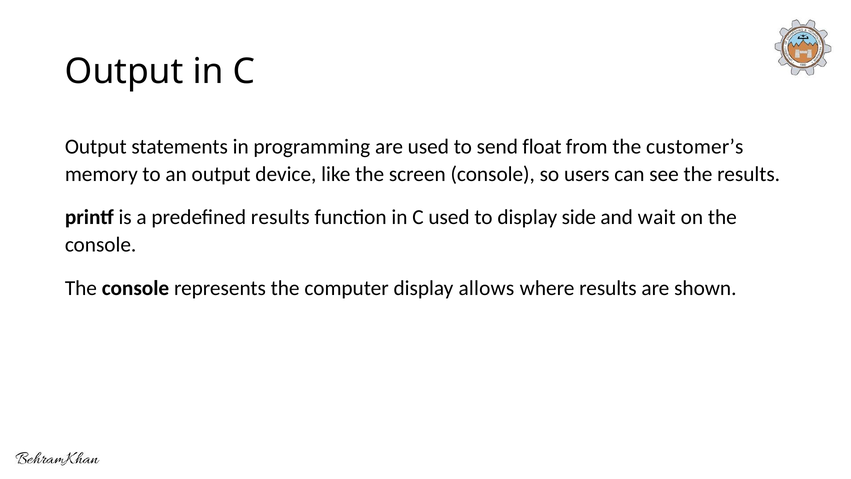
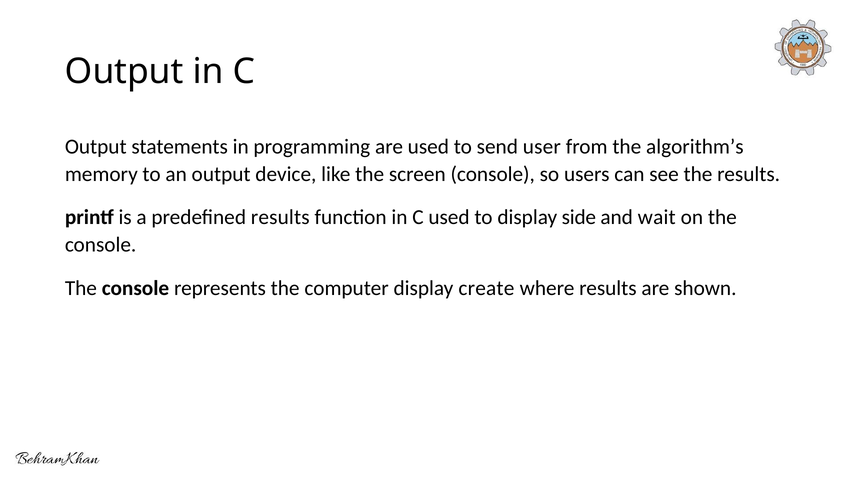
float: float -> user (542, 147)
customer’s: customer’s -> algorithm’s (695, 147)
allows: allows -> create (486, 288)
